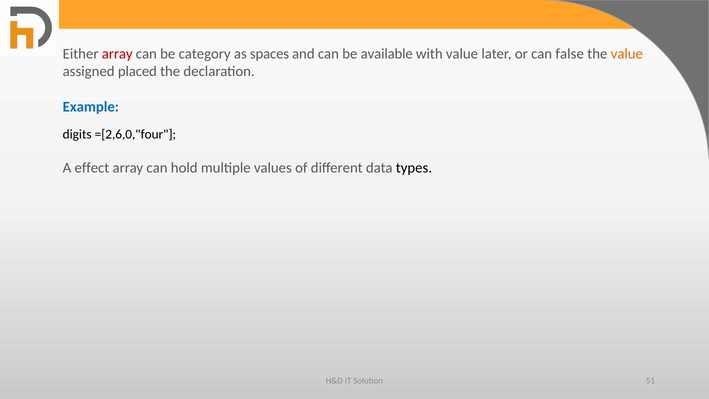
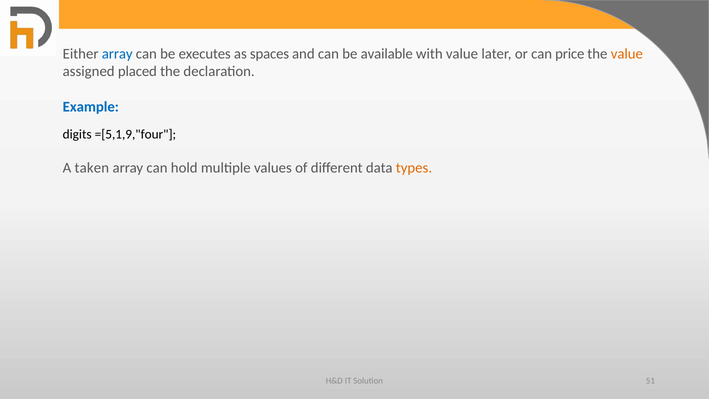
array colour: red -> blue (117, 54)
category: category -> executes (205, 54)
false: false -> price (570, 54)
=[2,6,0,"four: =[2,6,0,"four -> =[5,1,9,"four (135, 135)
effect: effect -> taken (92, 168)
types colour: black -> orange (414, 168)
